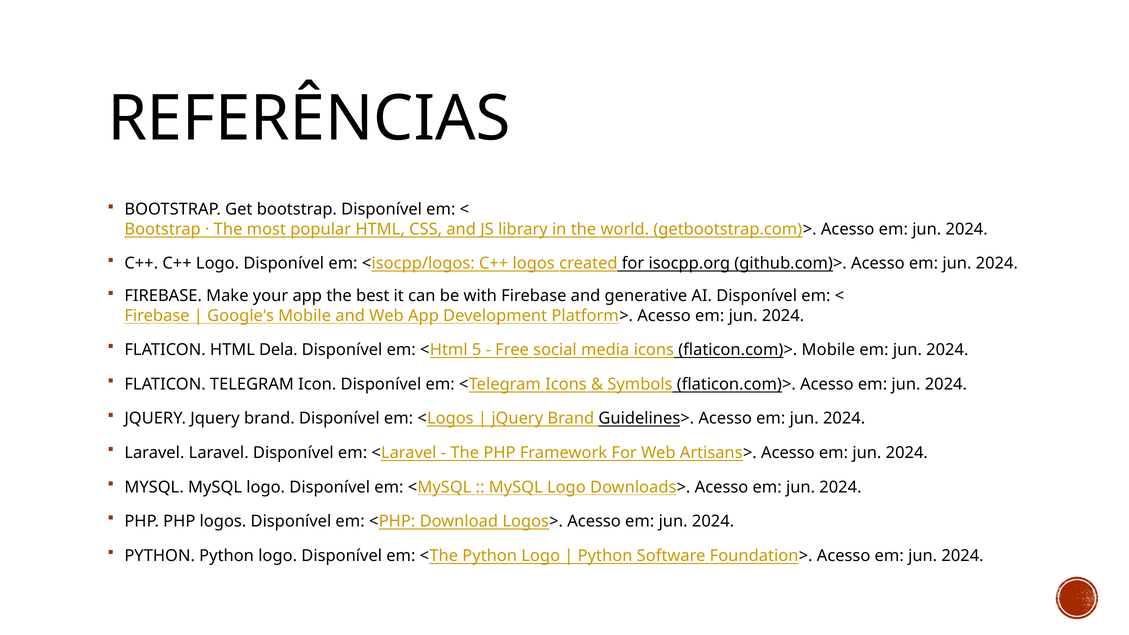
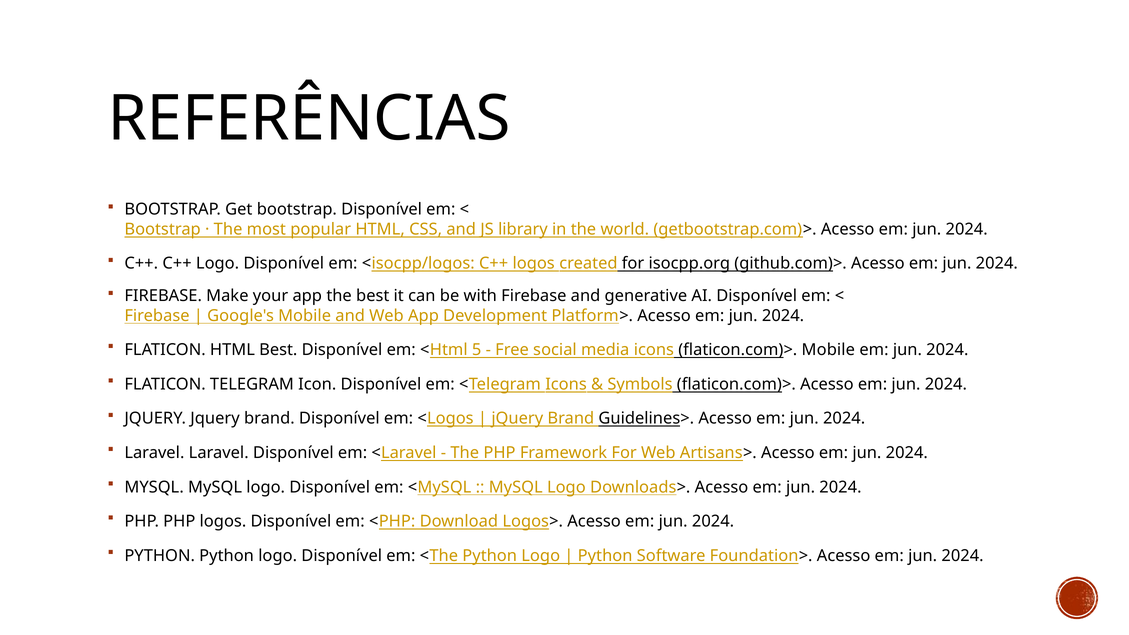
HTML Dela: Dela -> Best (278, 350)
